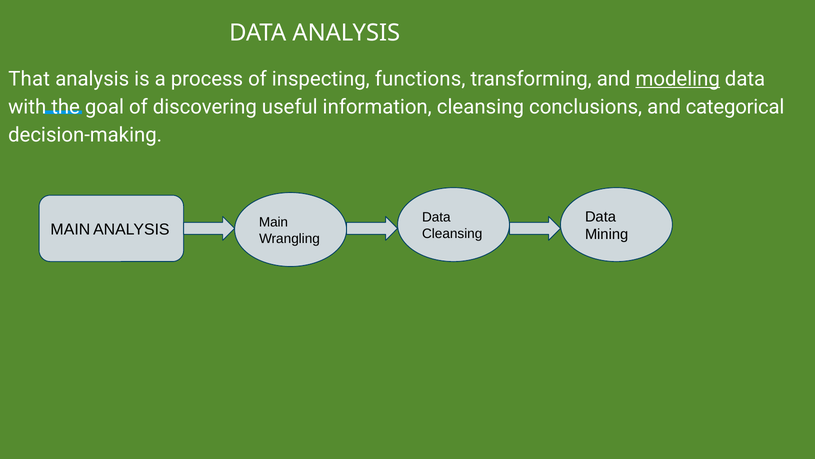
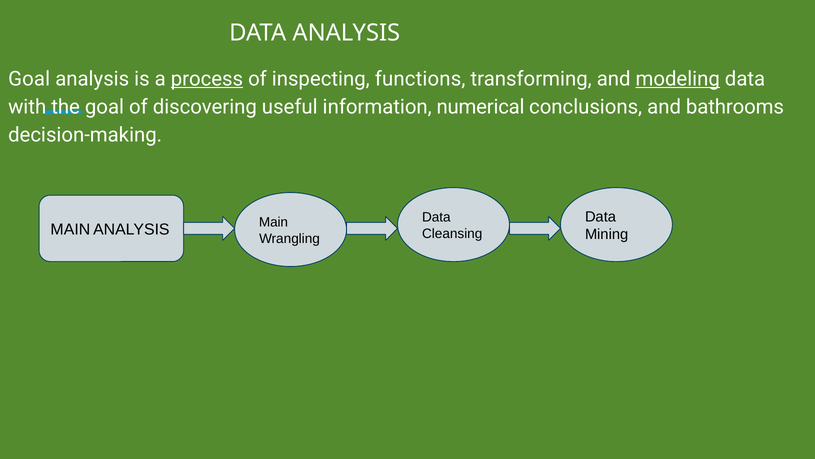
That: That -> Goal (29, 79)
process underline: none -> present (207, 79)
information cleansing: cleansing -> numerical (481, 107)
categorical: categorical -> bathrooms (735, 107)
